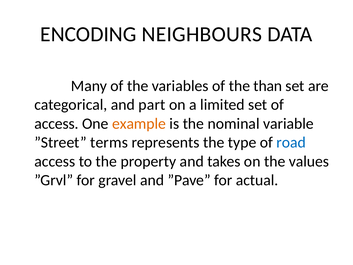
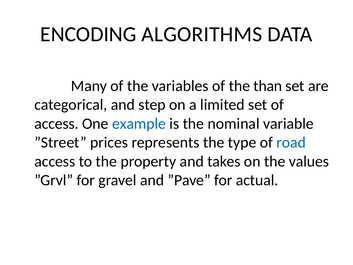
NEIGHBOURS: NEIGHBOURS -> ALGORITHMS (202, 34)
part: part -> step (152, 105)
example colour: orange -> blue (139, 124)
terms: terms -> prices (109, 142)
